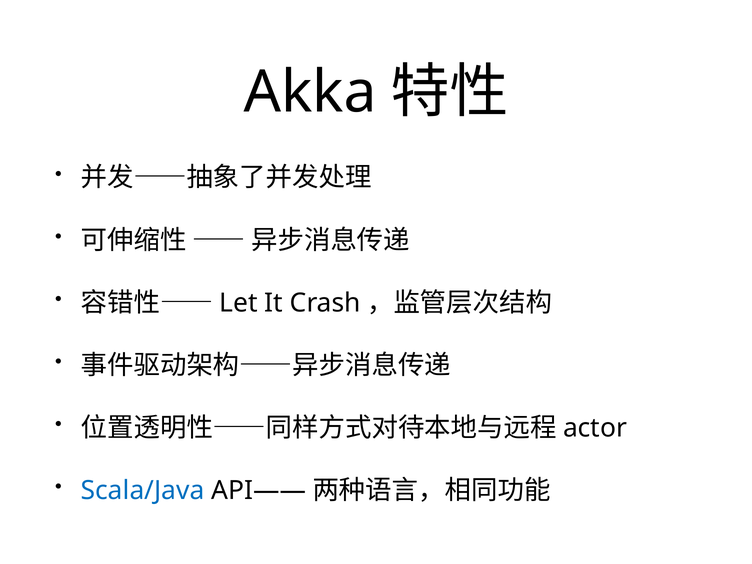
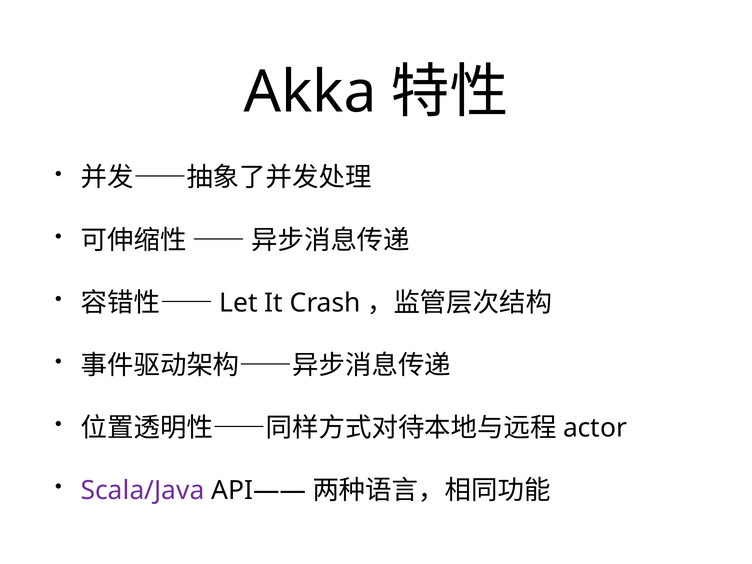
Scala/Java colour: blue -> purple (143, 491)
